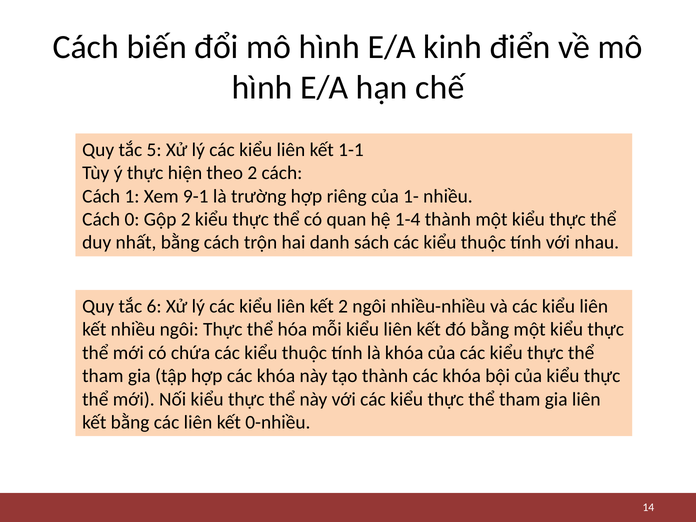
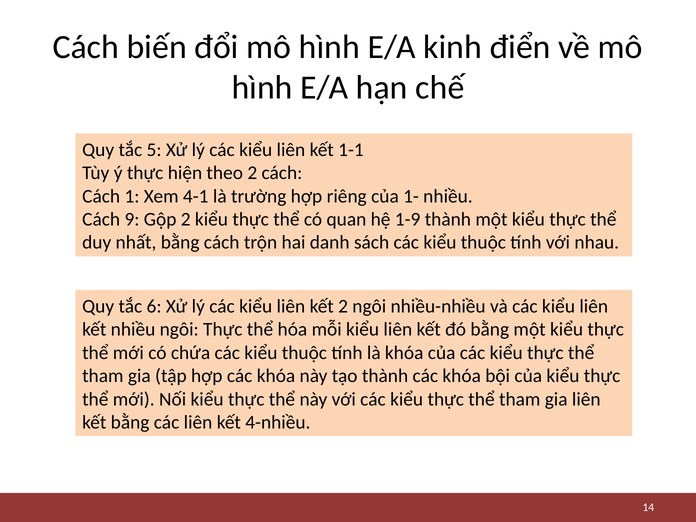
9-1: 9-1 -> 4-1 (196, 196)
0: 0 -> 9 (132, 219)
1-4: 1-4 -> 1-9 (408, 219)
0-nhiều: 0-nhiều -> 4-nhiều (278, 422)
